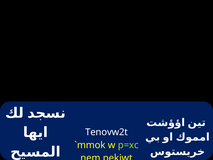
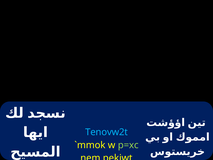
Tenovw2t colour: white -> light blue (107, 132)
